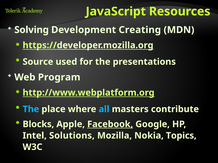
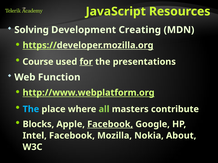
Source: Source -> Course (38, 62)
for underline: none -> present (86, 62)
Program: Program -> Function (59, 77)
all colour: light blue -> light green (104, 109)
Intel Solutions: Solutions -> Facebook (72, 136)
Topics: Topics -> About (181, 136)
